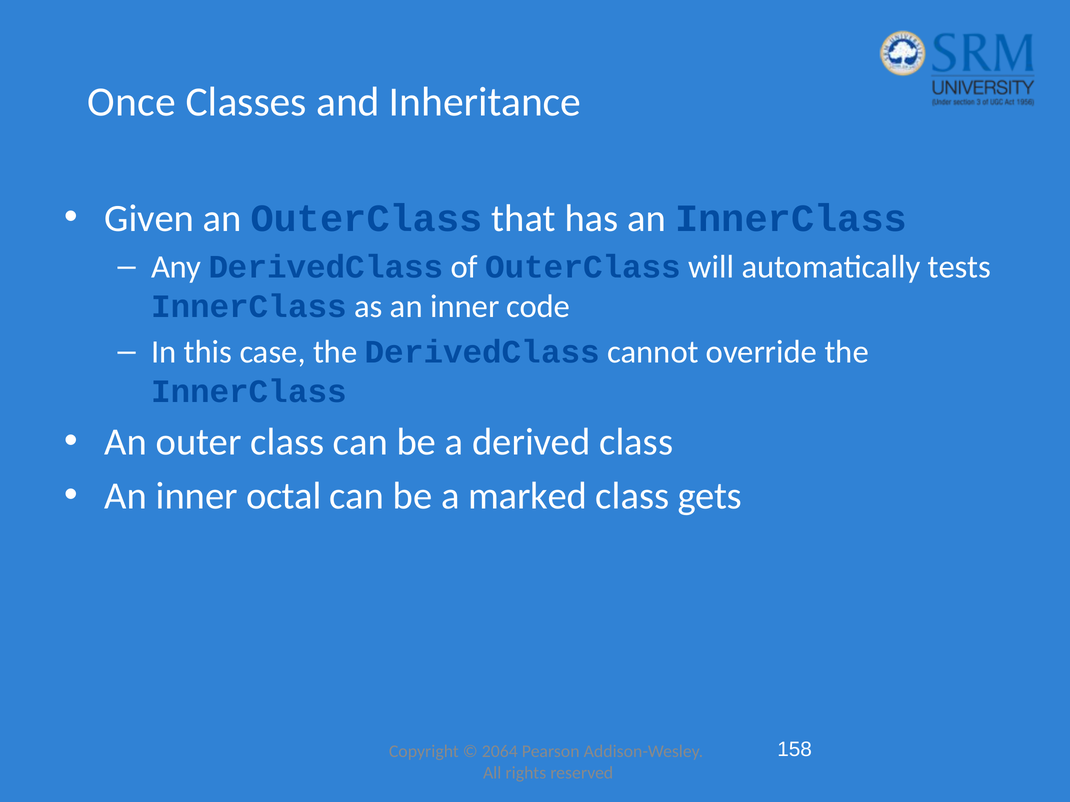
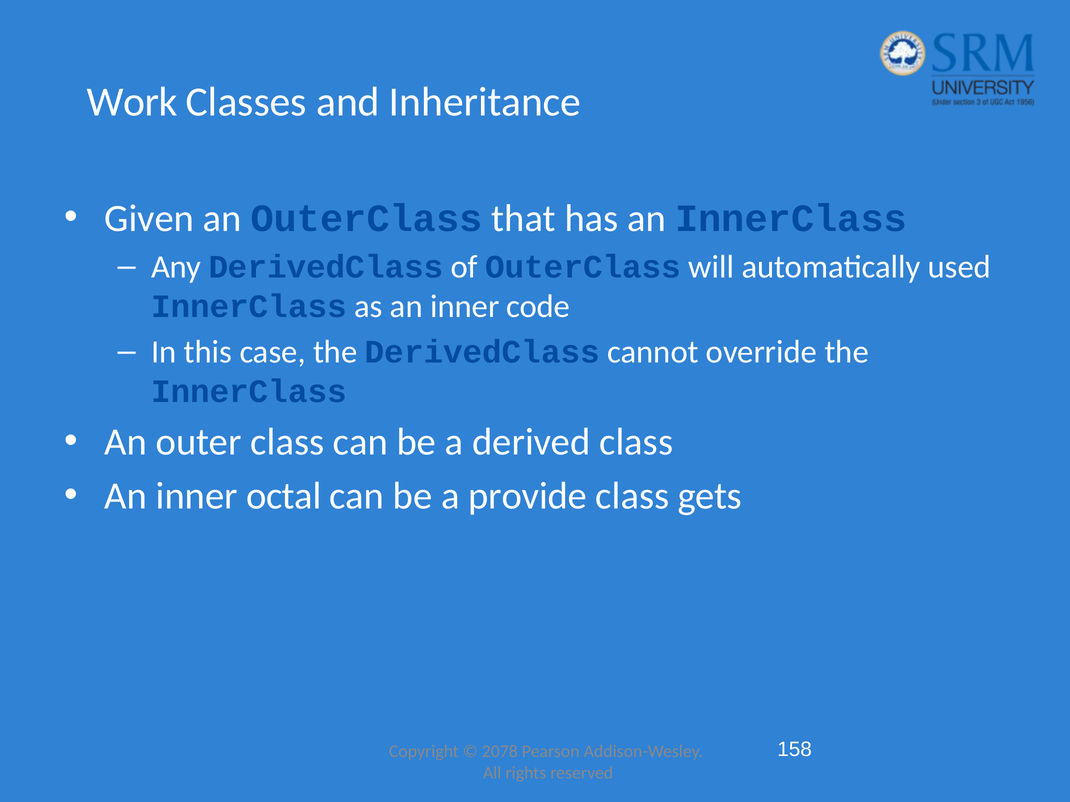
Once: Once -> Work (132, 102)
tests: tests -> used (959, 267)
marked: marked -> provide (528, 497)
2064: 2064 -> 2078 (500, 752)
